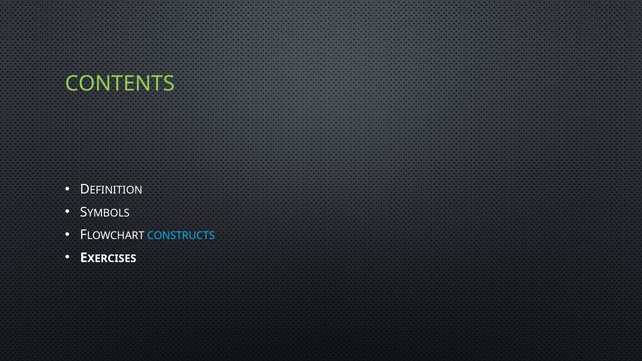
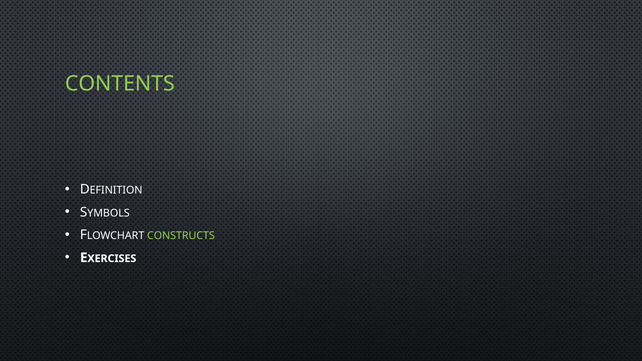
CONSTRUCTS colour: light blue -> light green (181, 236)
